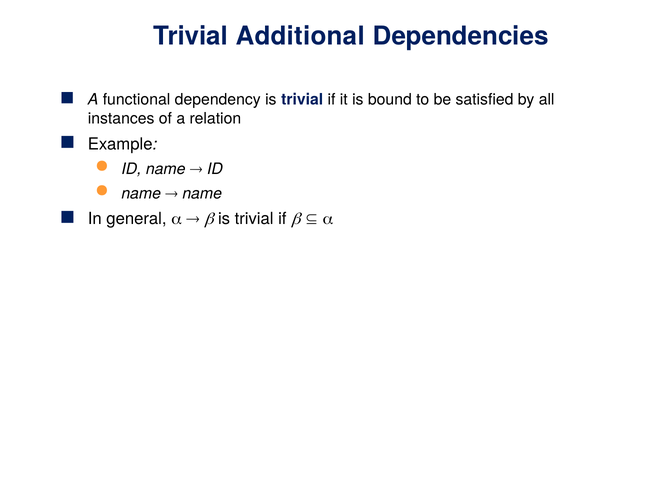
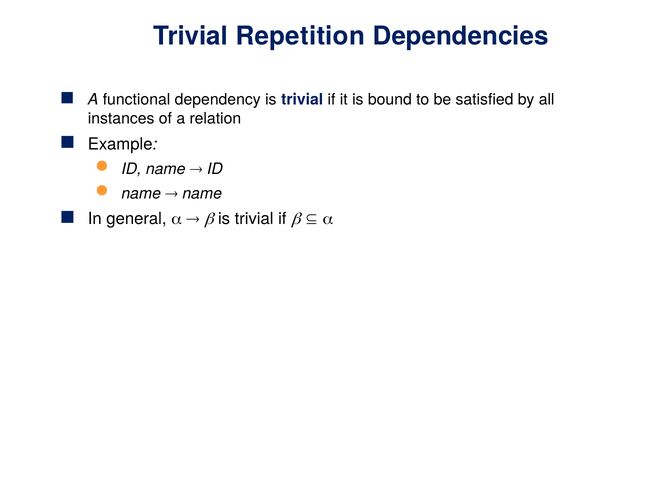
Additional: Additional -> Repetition (300, 36)
